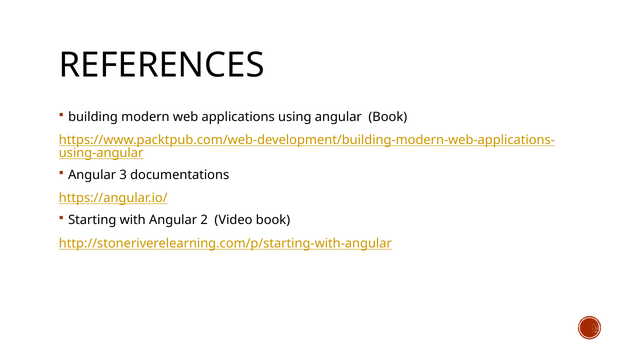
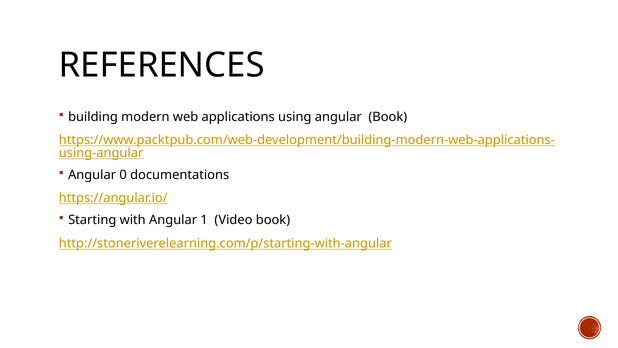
3: 3 -> 0 (123, 175)
2: 2 -> 1 (204, 220)
